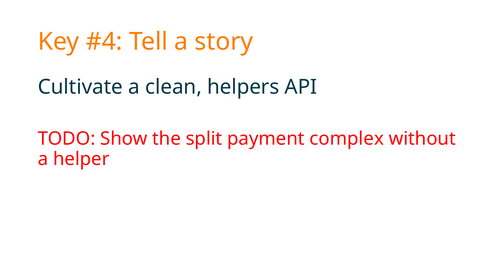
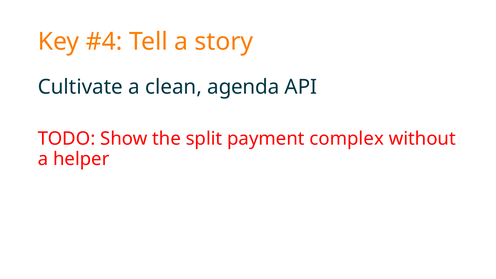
helpers: helpers -> agenda (243, 87)
